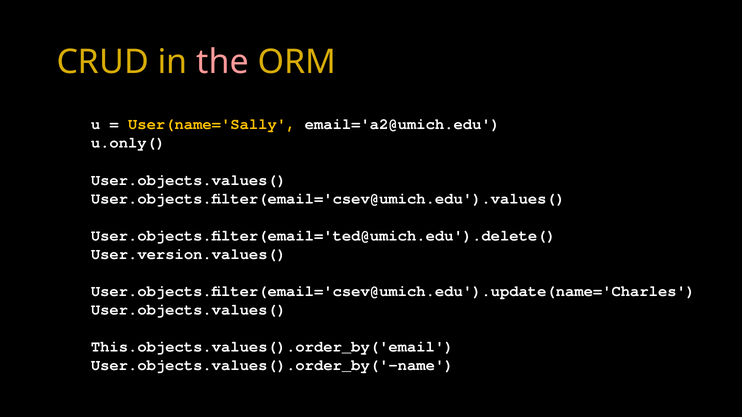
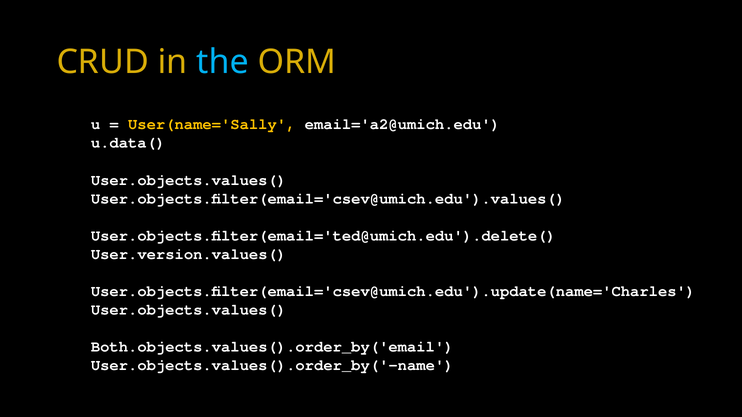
the colour: pink -> light blue (223, 62)
u.only(: u.only( -> u.data( (128, 143)
This.objects.values().order_by('email: This.objects.values().order_by('email -> Both.objects.values().order_by('email (272, 347)
